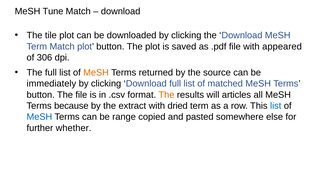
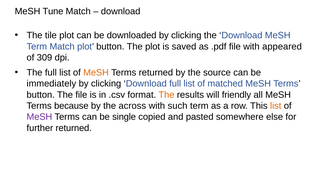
306: 306 -> 309 (44, 57)
articles: articles -> friendly (236, 95)
extract: extract -> across (132, 106)
dried: dried -> such (178, 106)
list colour: blue -> orange (276, 106)
MeSH colour: blue -> purple (39, 117)
range: range -> single (124, 117)
further whether: whether -> returned (74, 128)
